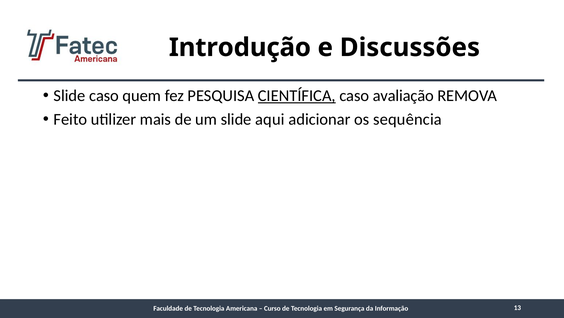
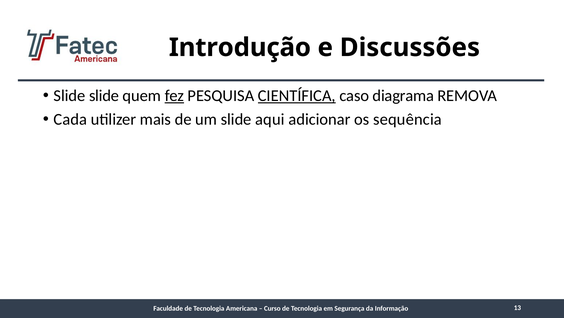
Slide caso: caso -> slide (104, 95)
fez underline: none -> present (174, 95)
avaliação: avaliação -> diagrama (403, 95)
Feito: Feito -> Cada (70, 119)
